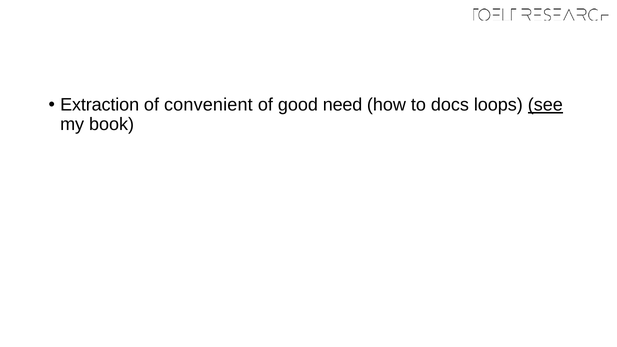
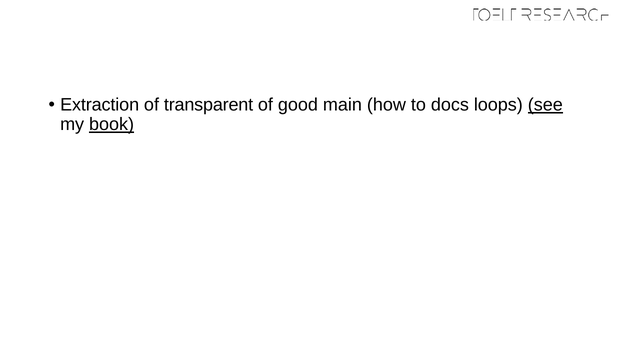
convenient: convenient -> transparent (209, 105)
need: need -> main (342, 105)
book underline: none -> present (112, 125)
